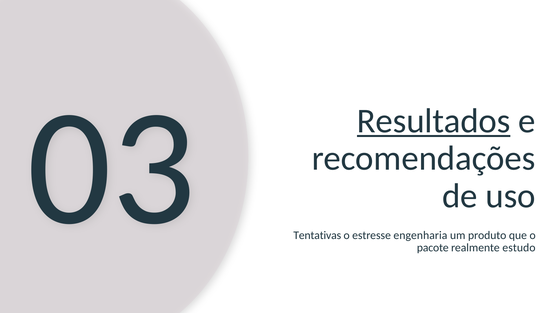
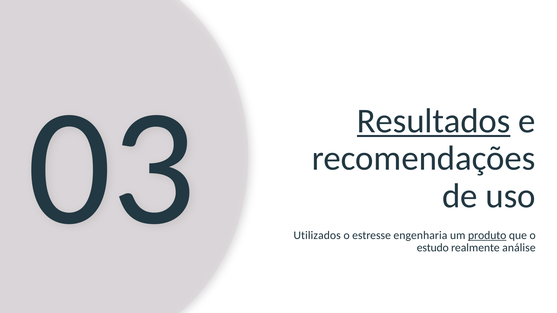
Tentativas: Tentativas -> Utilizados (317, 236)
produto underline: none -> present (487, 236)
pacote: pacote -> estudo (433, 248)
estudo: estudo -> análise (519, 248)
